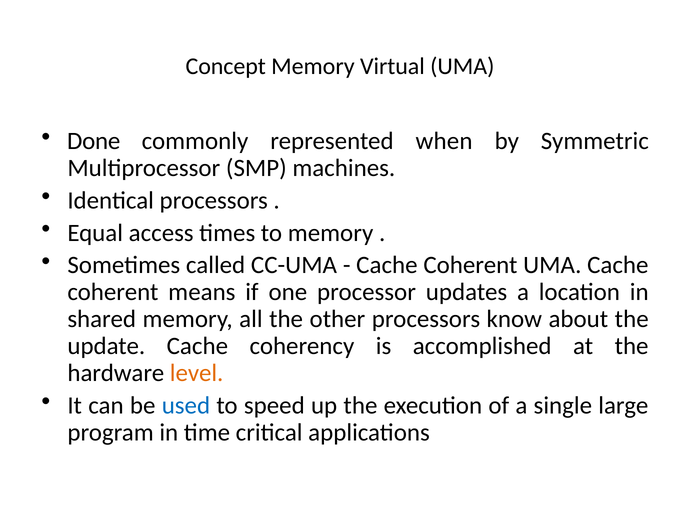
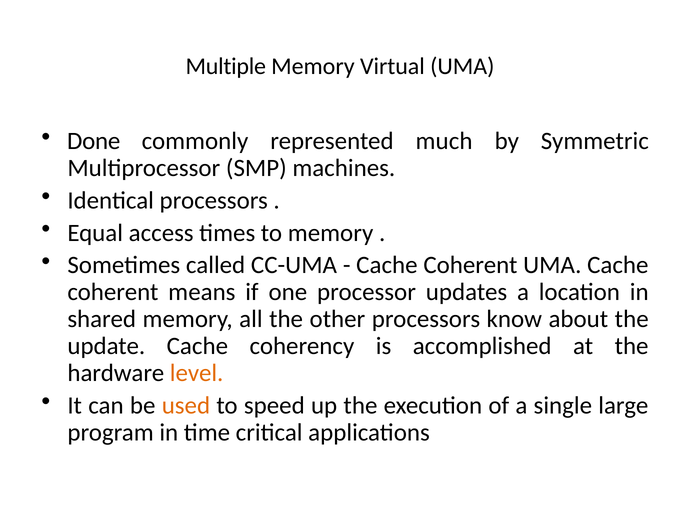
Concept: Concept -> Multiple (226, 66)
when: when -> much (444, 141)
used colour: blue -> orange (186, 406)
